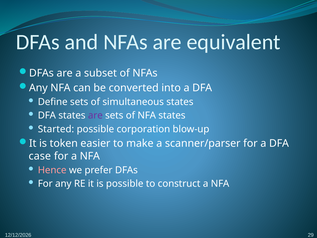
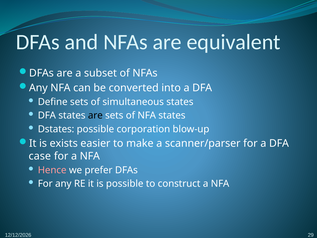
are colour: purple -> black (95, 115)
Started: Started -> Dstates (56, 129)
token: token -> exists (64, 143)
